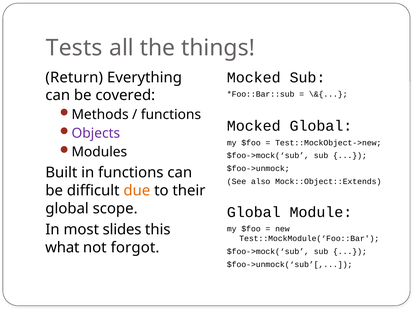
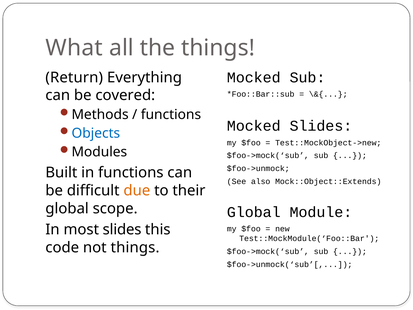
Tests: Tests -> What (74, 48)
Mocked Global: Global -> Slides (321, 126)
Objects colour: purple -> blue (96, 133)
what: what -> code (62, 247)
not forgot: forgot -> things (135, 247)
